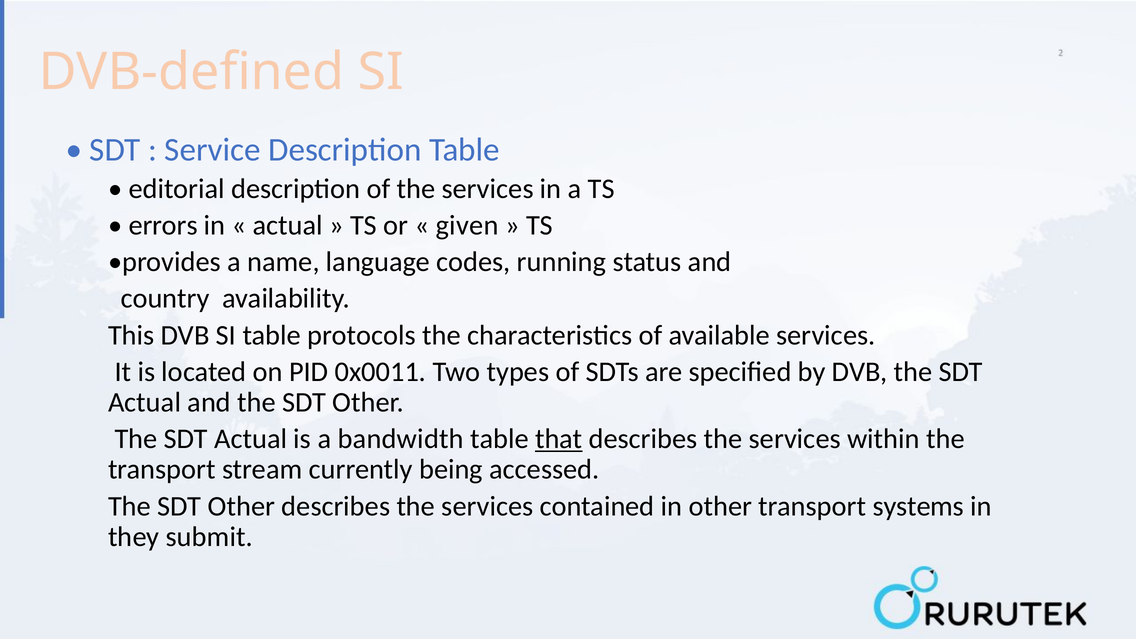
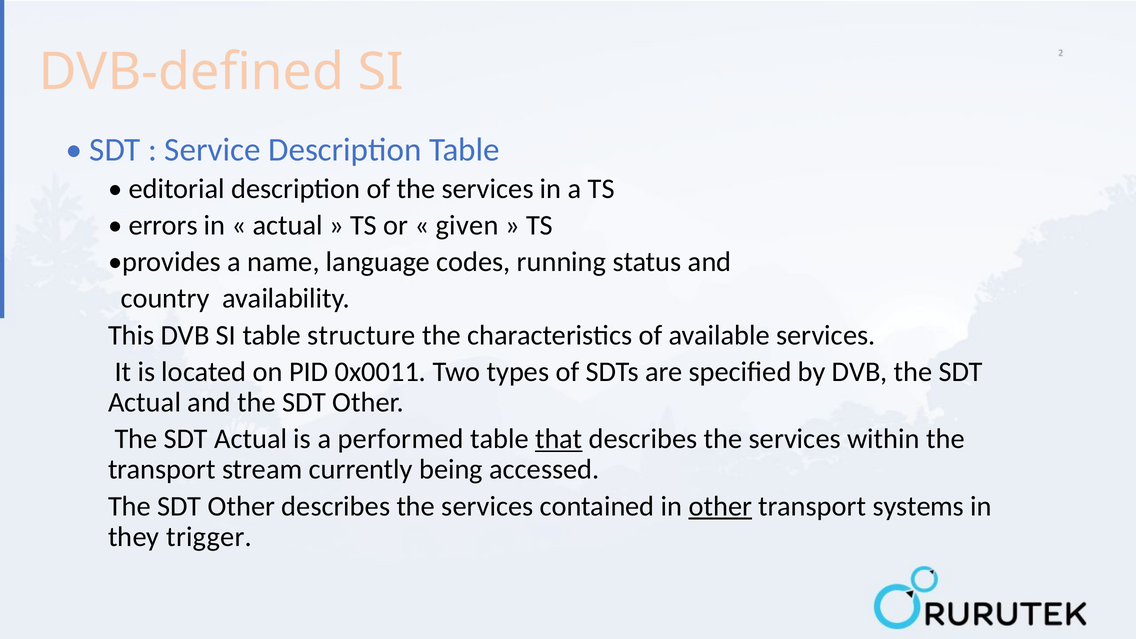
protocols: protocols -> structure (361, 335)
bandwidth: bandwidth -> performed (401, 439)
other underline: none -> present (720, 506)
submit: submit -> trigger (209, 537)
